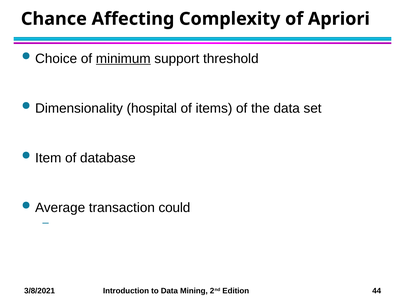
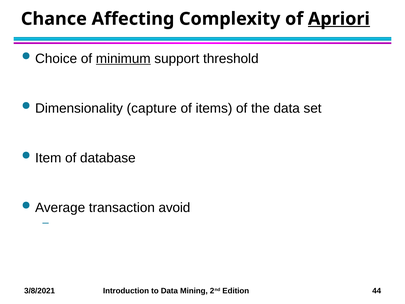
Apriori underline: none -> present (339, 19)
hospital: hospital -> capture (152, 108)
could: could -> avoid (174, 207)
